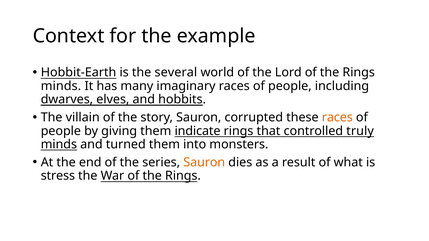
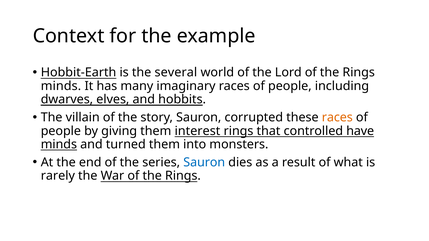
indicate: indicate -> interest (197, 131)
truly: truly -> have (360, 131)
Sauron colour: orange -> blue (204, 163)
stress: stress -> rarely (58, 176)
